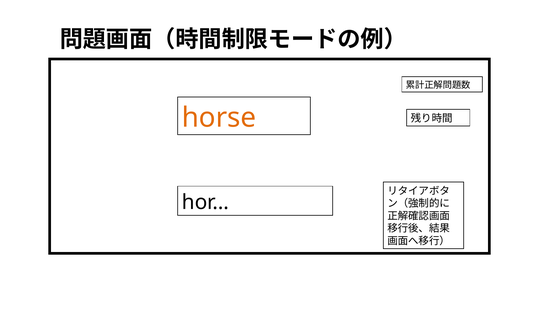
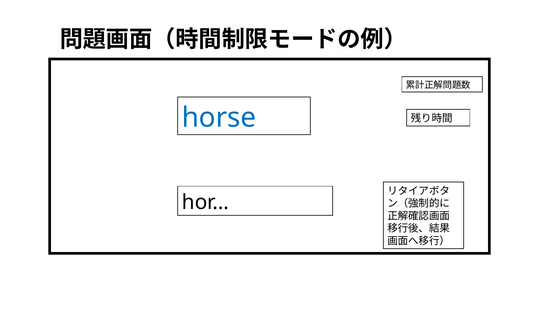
horse colour: orange -> blue (219, 118)
